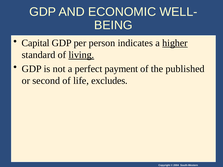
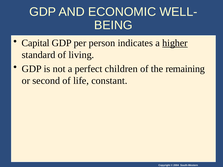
living underline: present -> none (81, 55)
payment: payment -> children (121, 69)
published: published -> remaining (185, 69)
excludes: excludes -> constant (109, 81)
